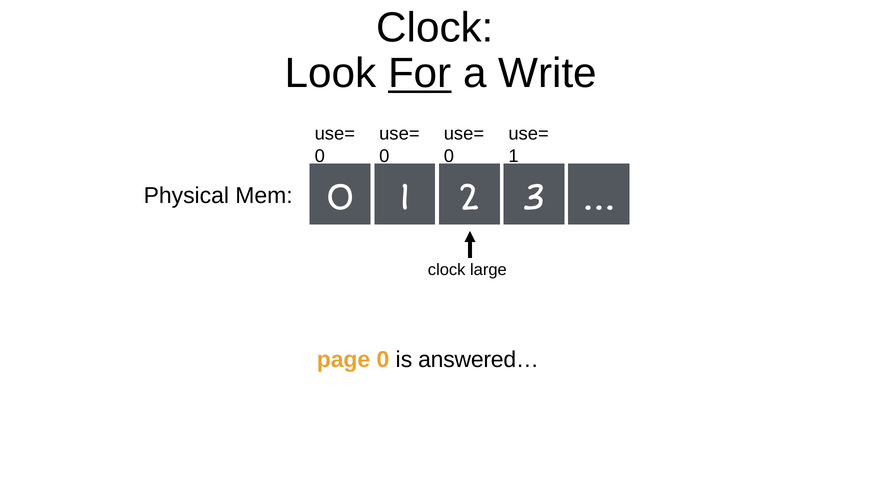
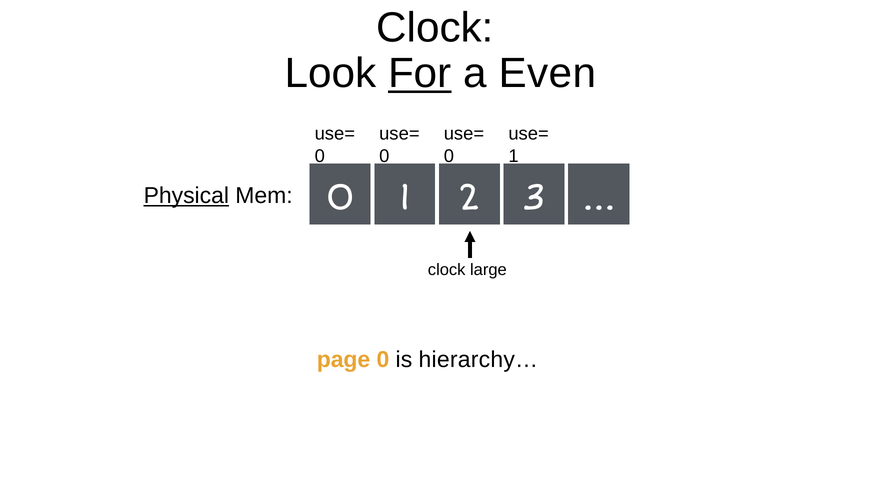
Write: Write -> Even (547, 74)
Physical underline: none -> present (186, 196)
answered…: answered… -> hierarchy… (478, 360)
